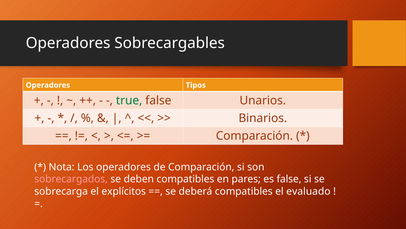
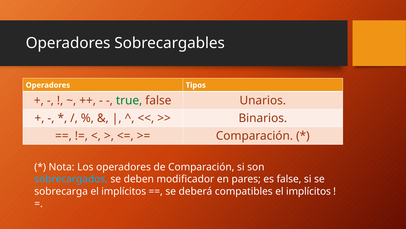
sobrecargados colour: pink -> light blue (71, 179)
deben compatibles: compatibles -> modificador (185, 179)
sobrecarga el explícitos: explícitos -> implícitos (124, 191)
evaluado: evaluado -> implícitos (308, 191)
